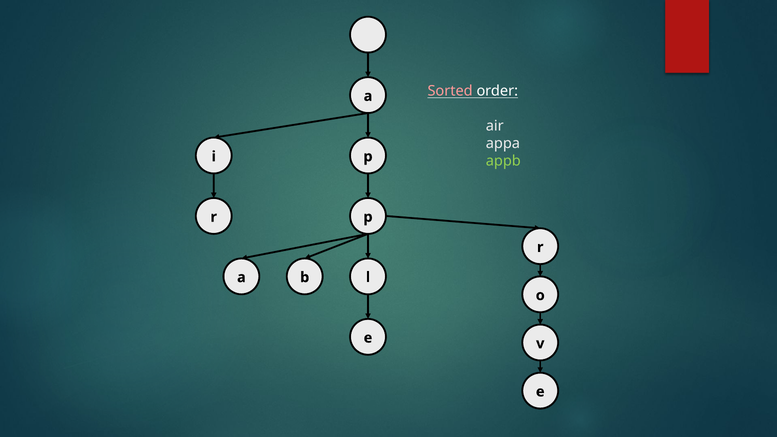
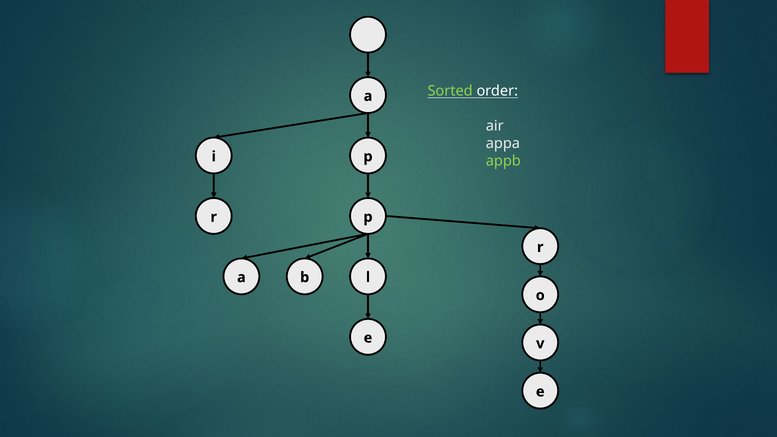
Sorted colour: pink -> light green (450, 91)
